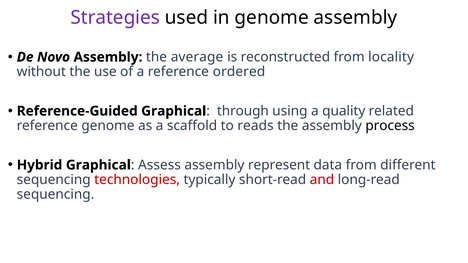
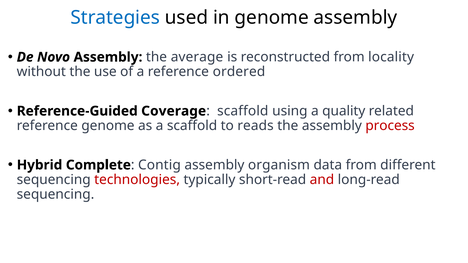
Strategies colour: purple -> blue (115, 18)
Reference-Guided Graphical: Graphical -> Coverage (174, 111)
through: through -> scaffold (243, 111)
process colour: black -> red (390, 126)
Hybrid Graphical: Graphical -> Complete (98, 165)
Assess: Assess -> Contig (159, 165)
represent: represent -> organism (279, 165)
